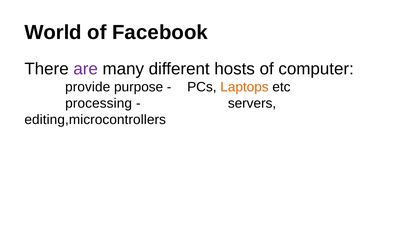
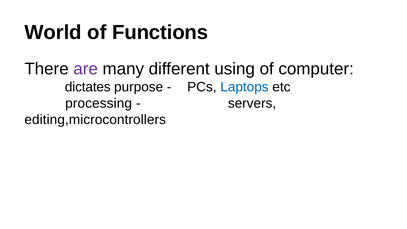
Facebook: Facebook -> Functions (160, 32)
hosts: hosts -> using (235, 69)
provide: provide -> dictates (88, 87)
Laptops colour: orange -> blue (244, 87)
